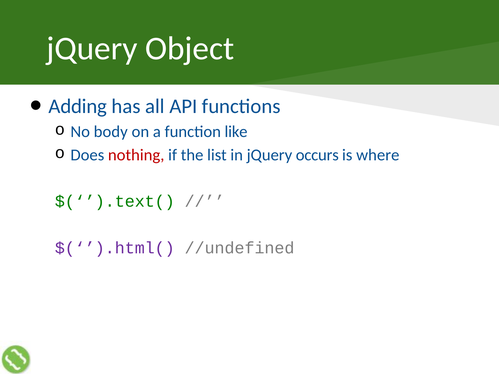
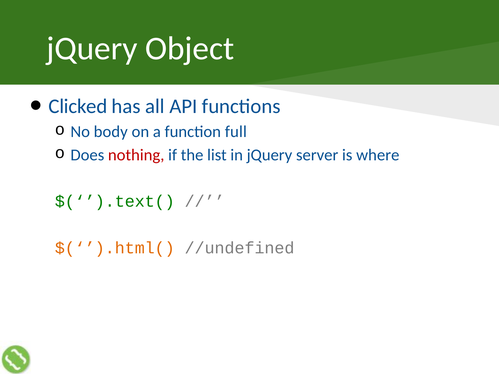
Adding: Adding -> Clicked (78, 106)
like: like -> full (236, 132)
occurs: occurs -> server (317, 155)
$(‘’).html( colour: purple -> orange (115, 248)
